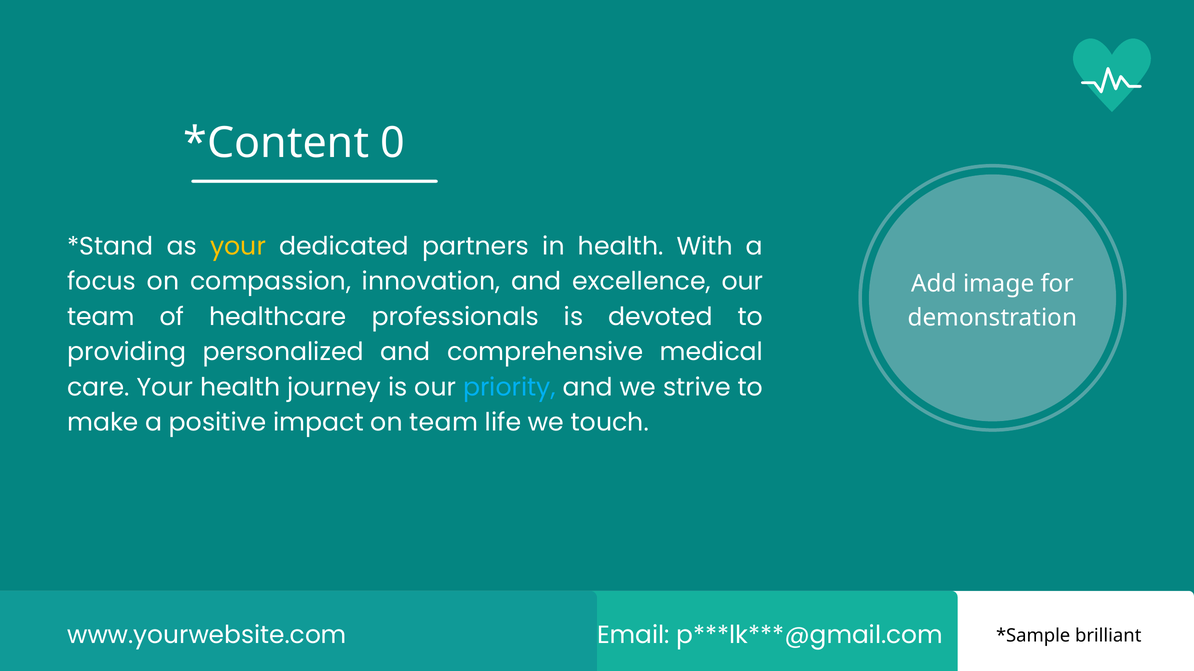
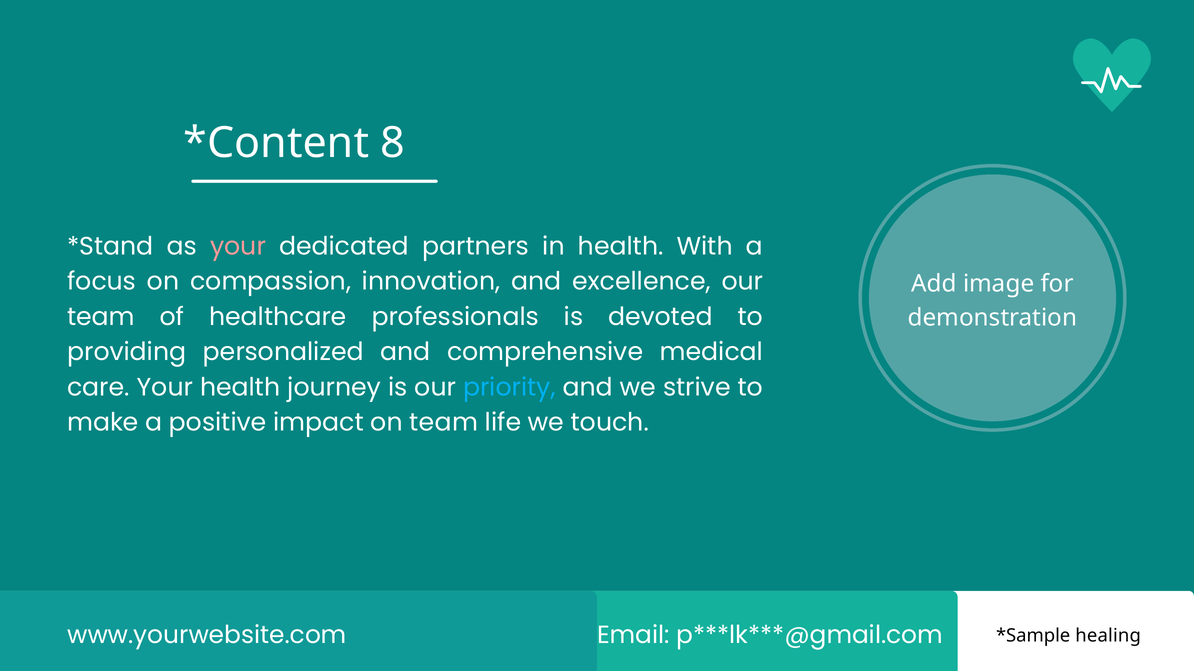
0: 0 -> 8 (393, 143)
your colour: yellow -> pink (238, 247)
brilliant: brilliant -> healing (1108, 636)
